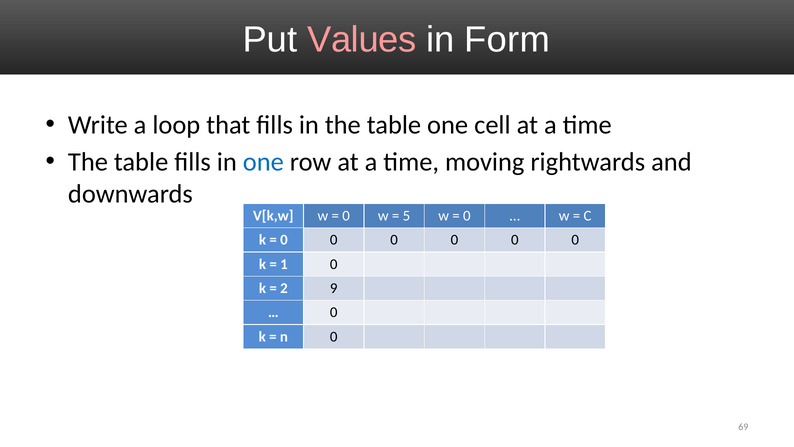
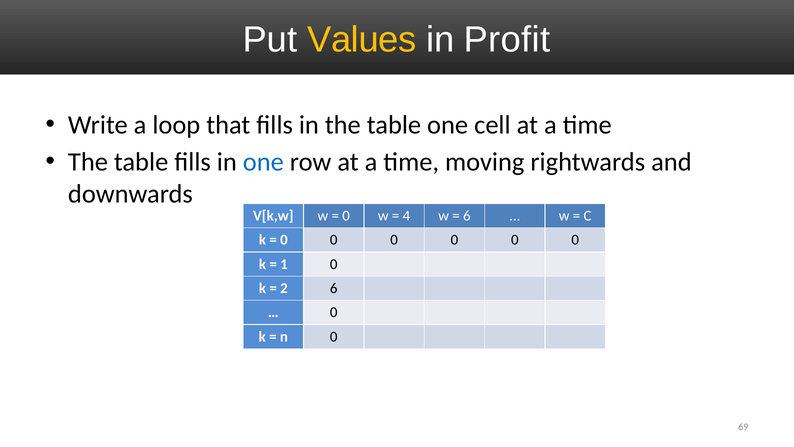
Values colour: pink -> yellow (362, 40)
Form: Form -> Profit (507, 40)
5: 5 -> 4 (406, 216)
0: 0 -> 6 (467, 216)
2 9: 9 -> 6 (334, 288)
